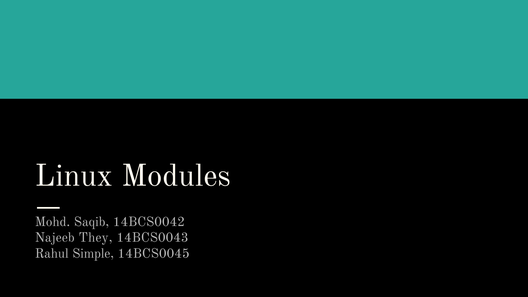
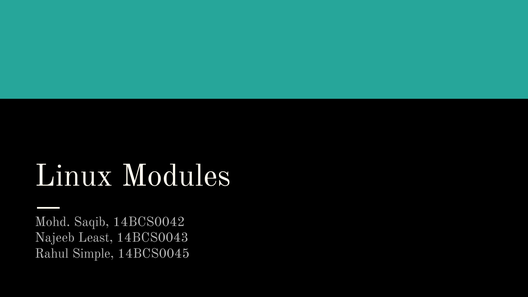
They: They -> Least (96, 238)
